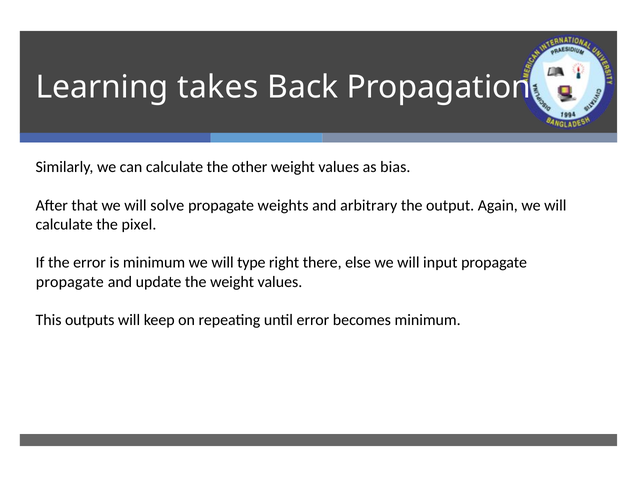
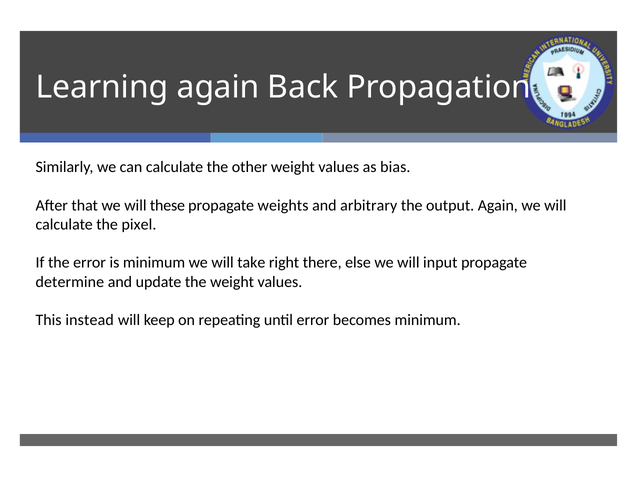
Learning takes: takes -> again (218, 87)
solve: solve -> these (167, 205)
type: type -> take (251, 263)
propagate: propagate -> determine (70, 282)
outputs: outputs -> instead (90, 320)
